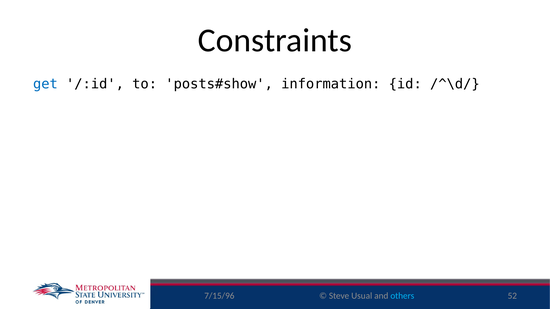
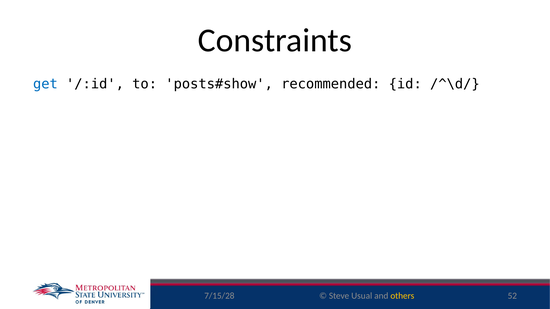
information: information -> recommended (331, 84)
7/15/96: 7/15/96 -> 7/15/28 (219, 296)
others colour: light blue -> yellow (402, 296)
